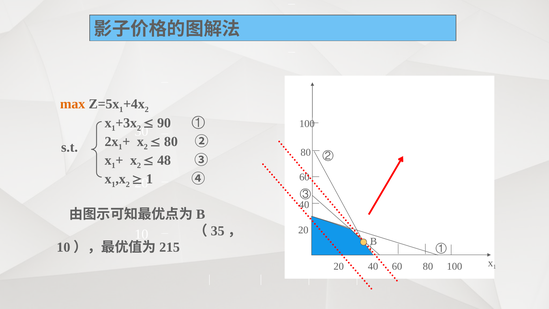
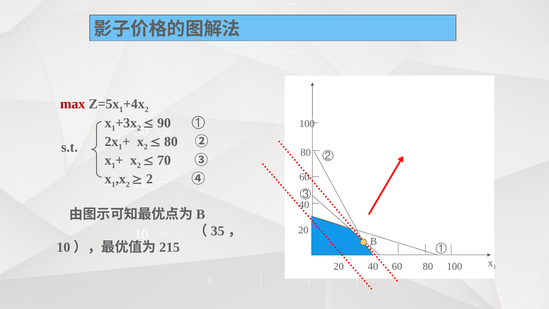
max colour: orange -> red (73, 104)
48: 48 -> 70 (164, 160)
1: 1 -> 2 (149, 179)
